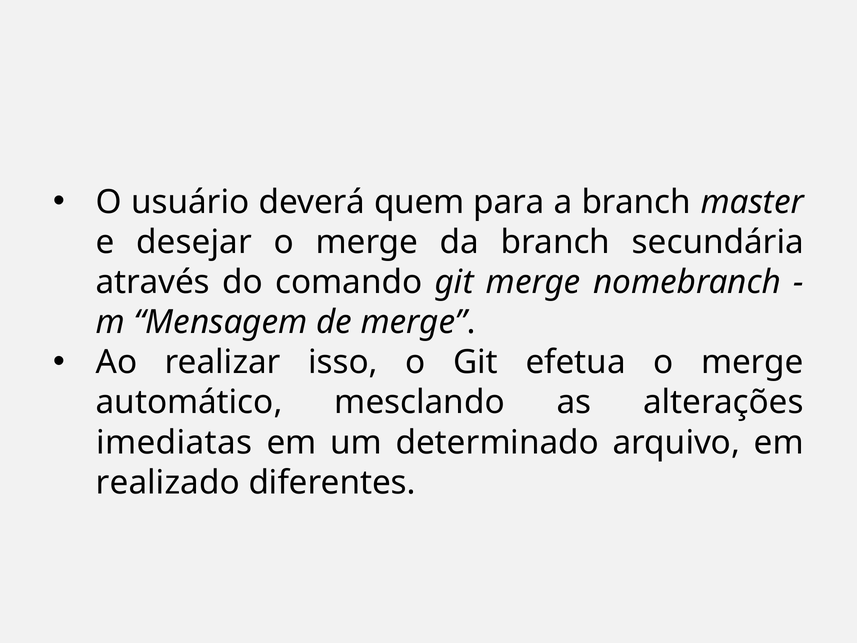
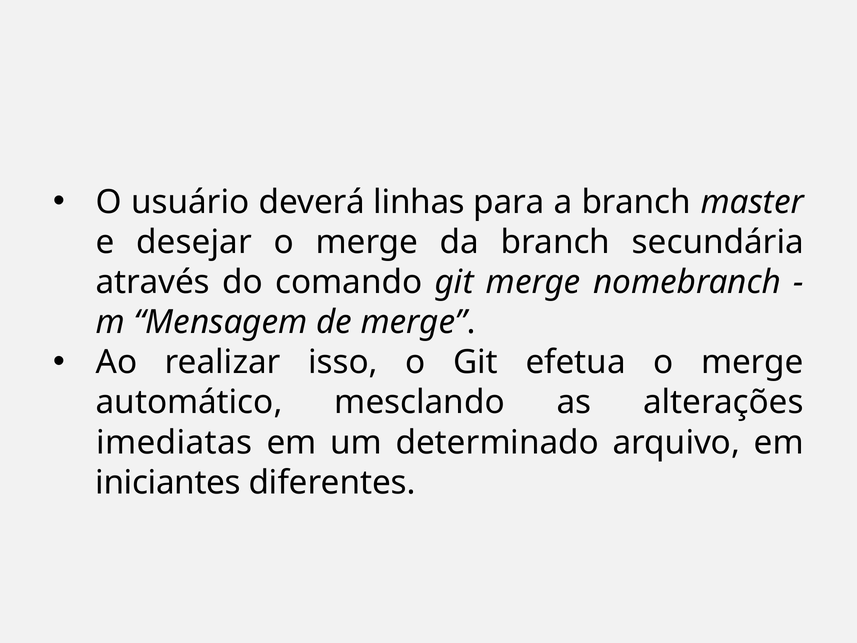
quem: quem -> linhas (419, 202)
realizado: realizado -> iniciantes (168, 482)
